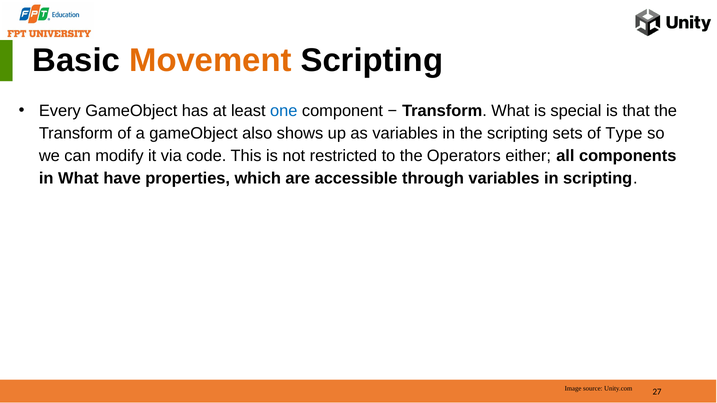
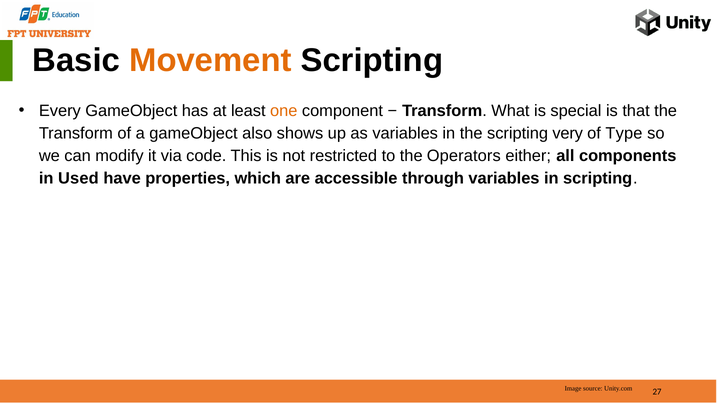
one colour: blue -> orange (284, 111)
sets: sets -> very (568, 133)
in What: What -> Used (78, 179)
